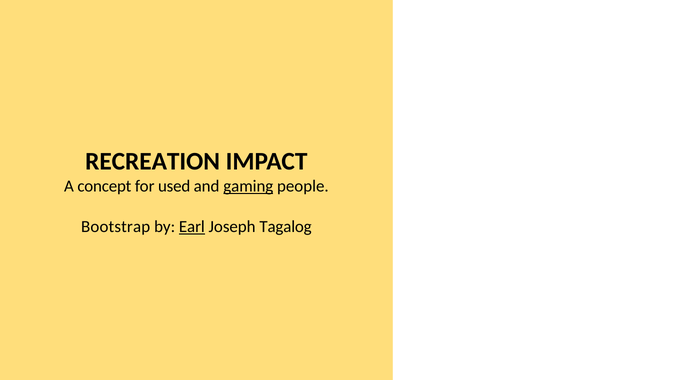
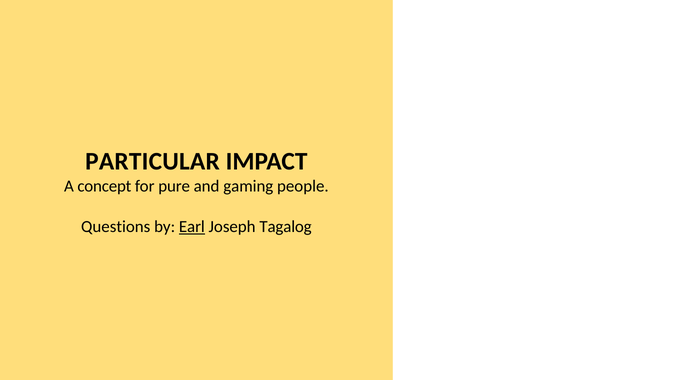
RECREATION: RECREATION -> PARTICULAR (152, 161)
used: used -> pure (174, 186)
gaming underline: present -> none (248, 186)
Bootstrap: Bootstrap -> Questions (116, 227)
